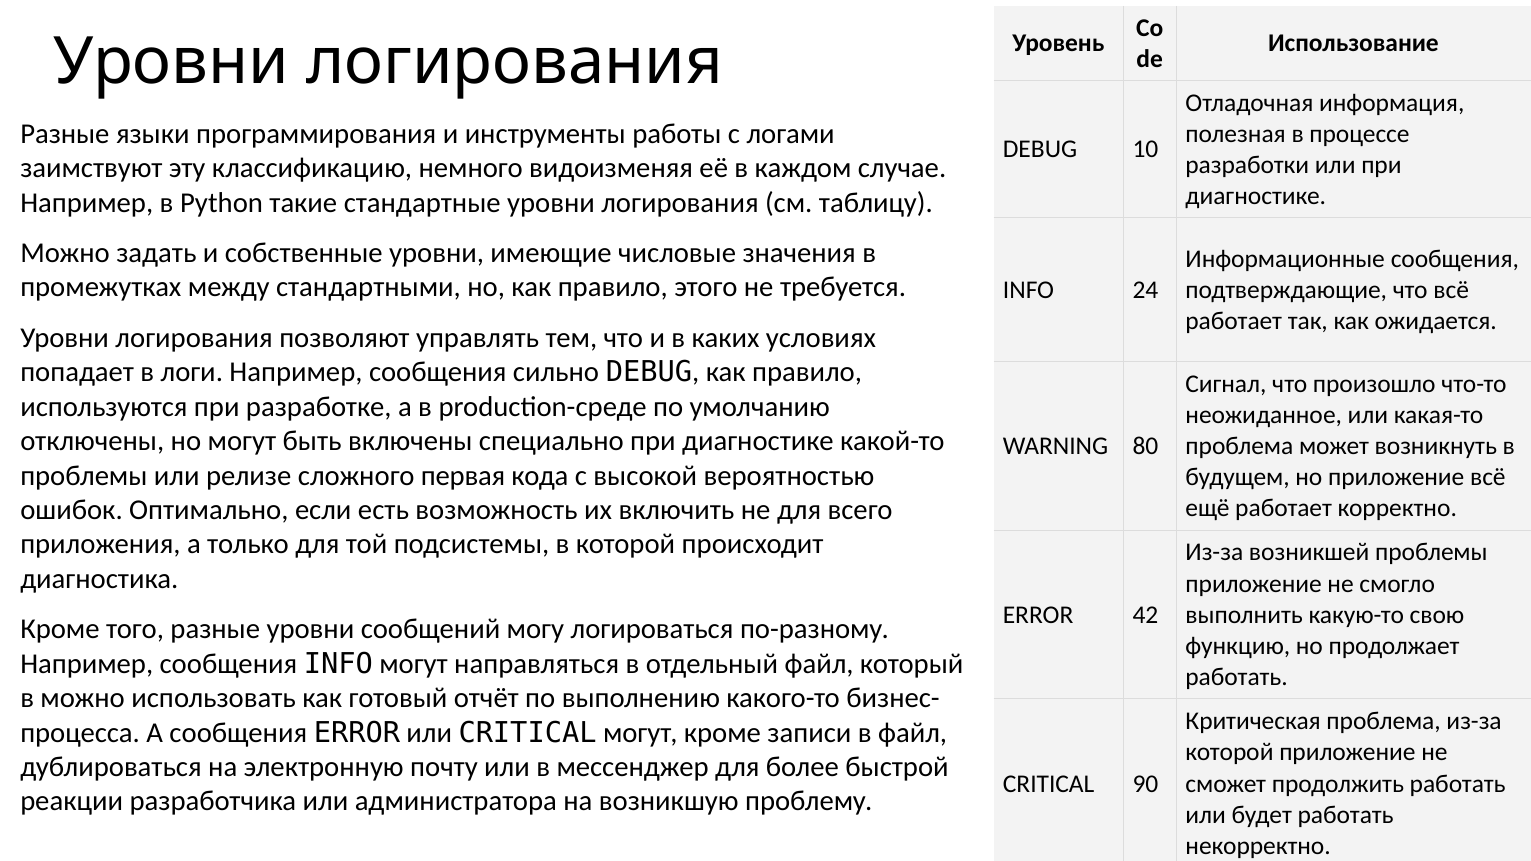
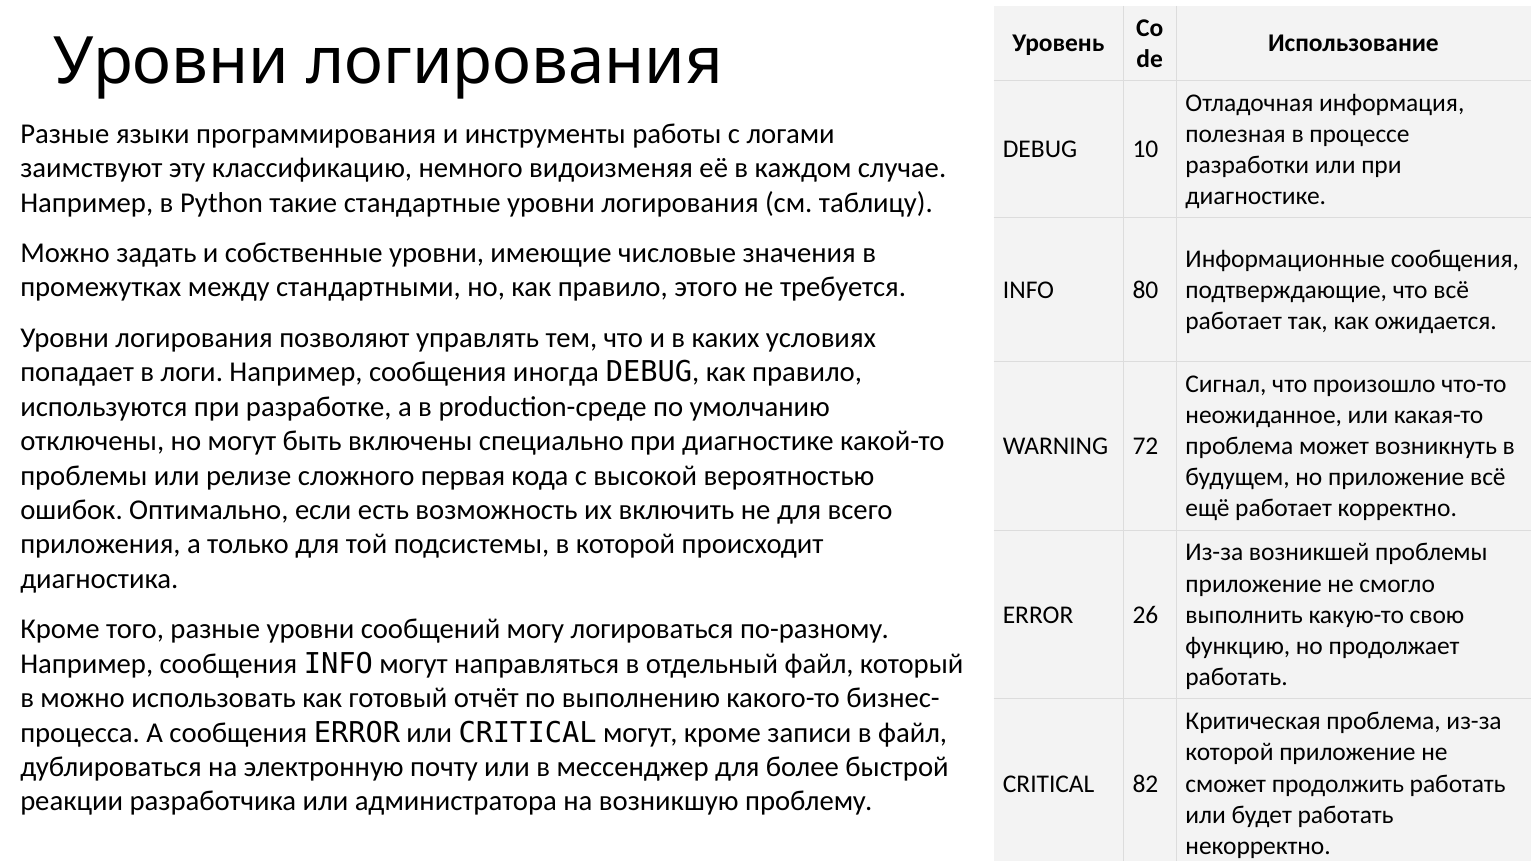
24: 24 -> 80 (1145, 290)
сильно: сильно -> иногда (556, 372)
80: 80 -> 72 (1145, 446)
42: 42 -> 26 (1145, 615)
90: 90 -> 82 (1145, 784)
